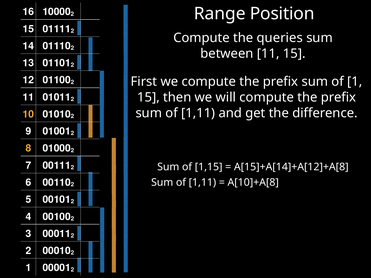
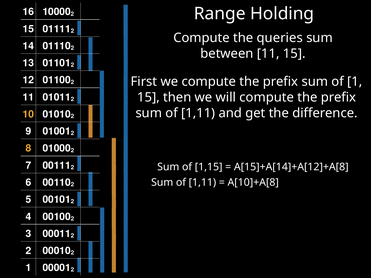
Position: Position -> Holding (282, 14)
